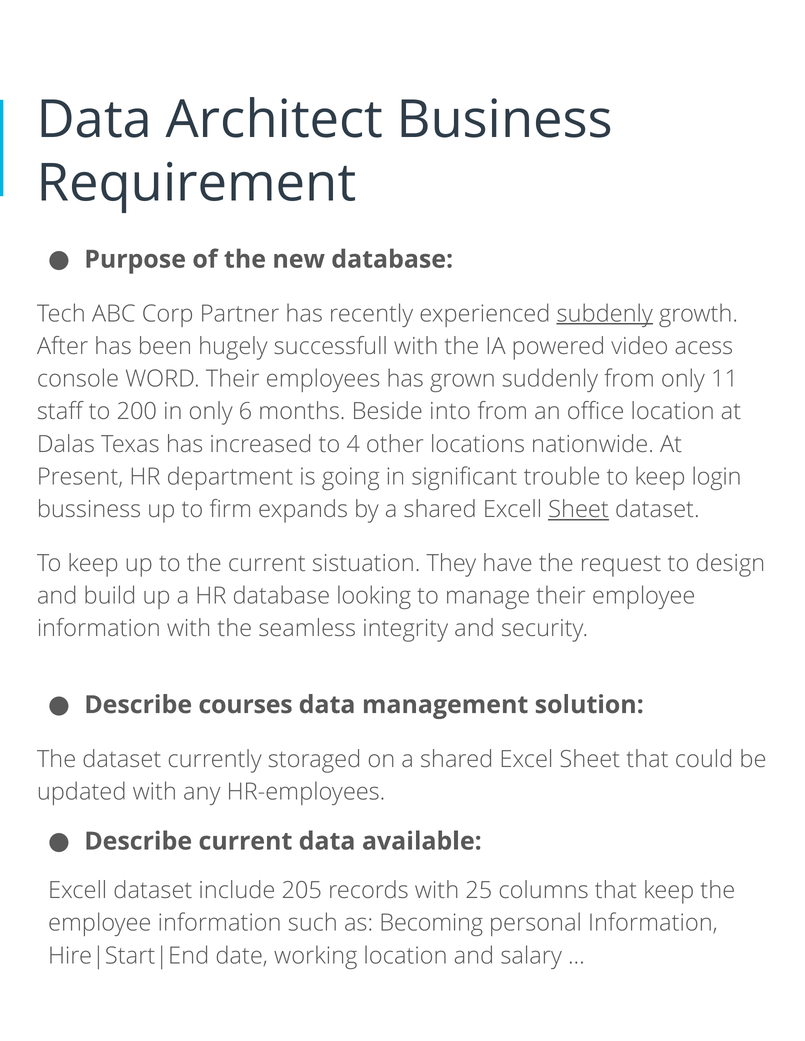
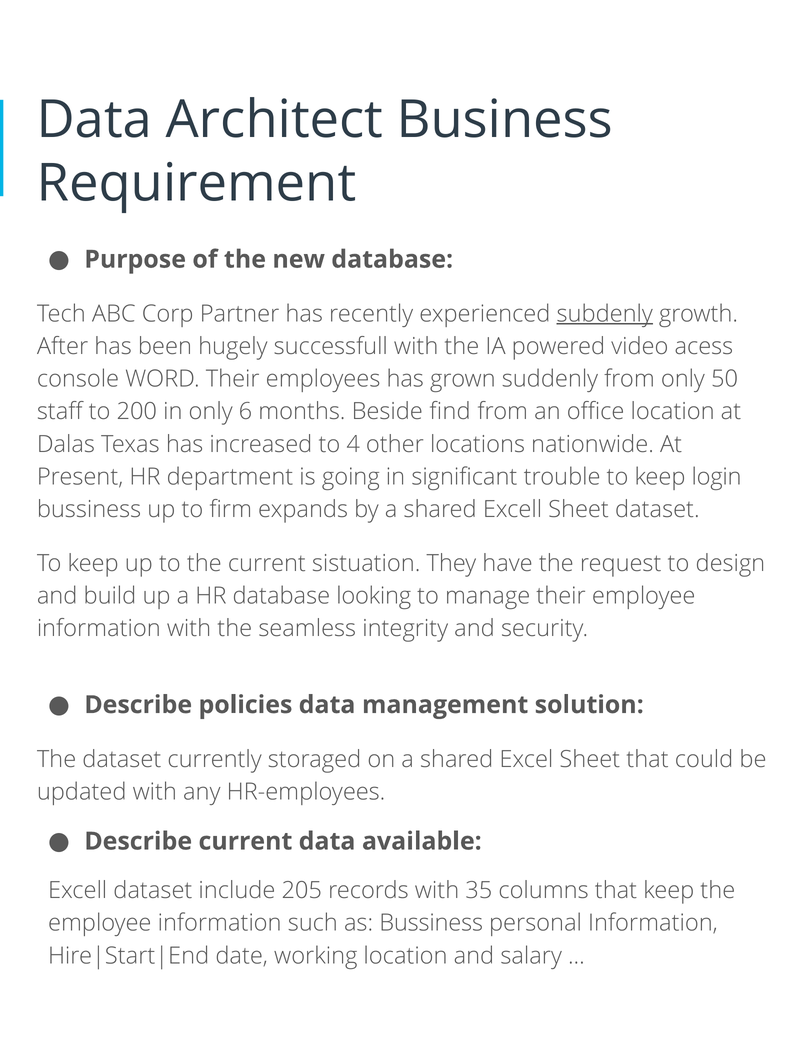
11: 11 -> 50 (725, 379)
into: into -> find (450, 412)
Sheet underline: present -> none (579, 510)
courses: courses -> policies (245, 705)
25: 25 -> 35 (479, 891)
as Becoming: Becoming -> Bussiness (431, 924)
